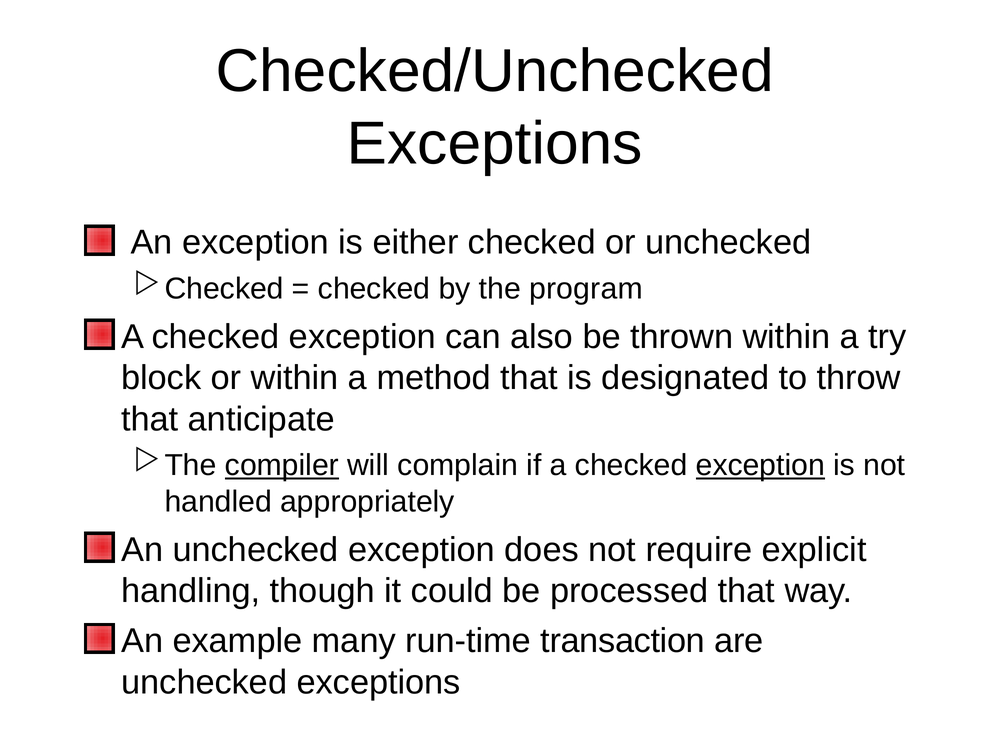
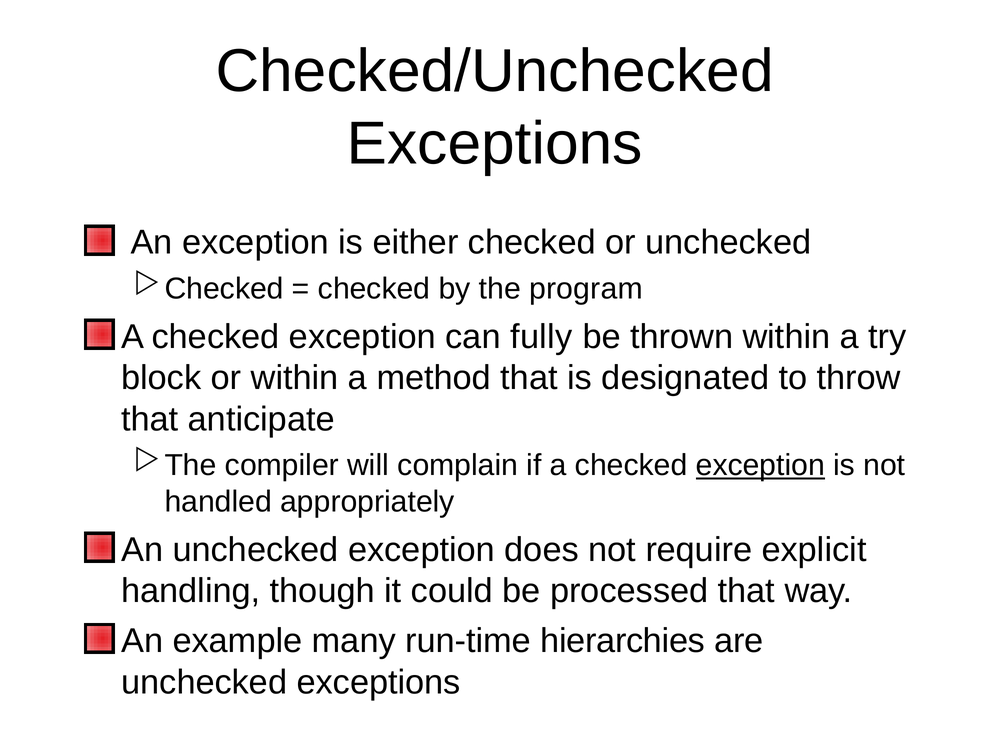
also: also -> fully (541, 337)
compiler underline: present -> none (282, 465)
transaction: transaction -> hierarchies (623, 641)
